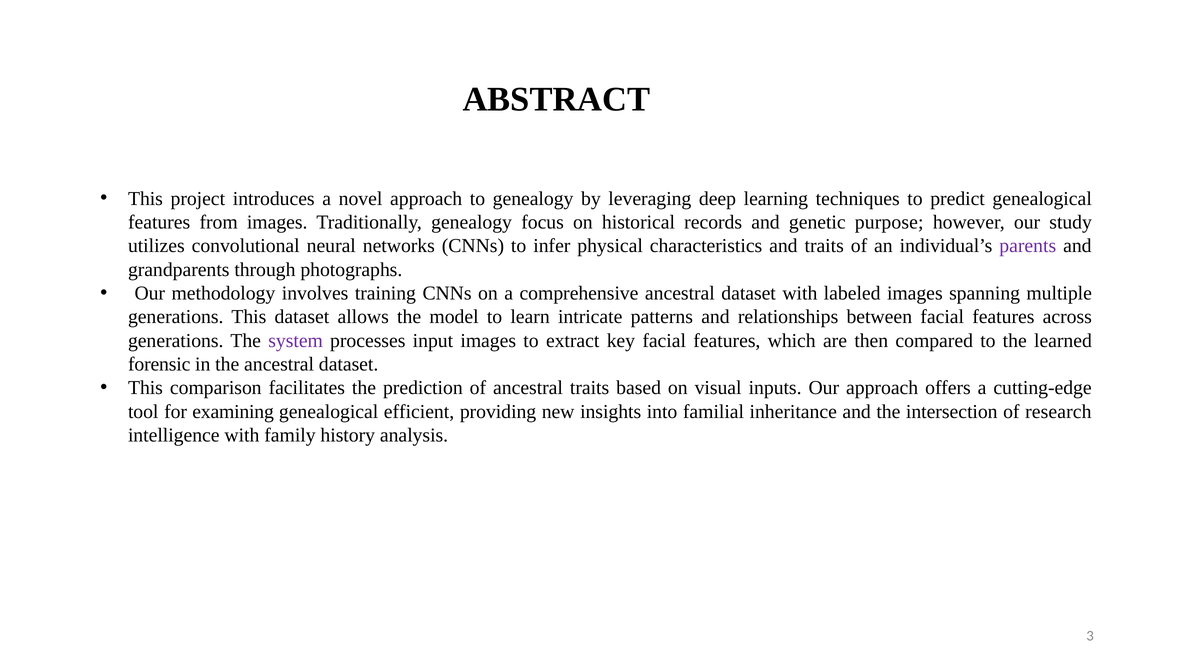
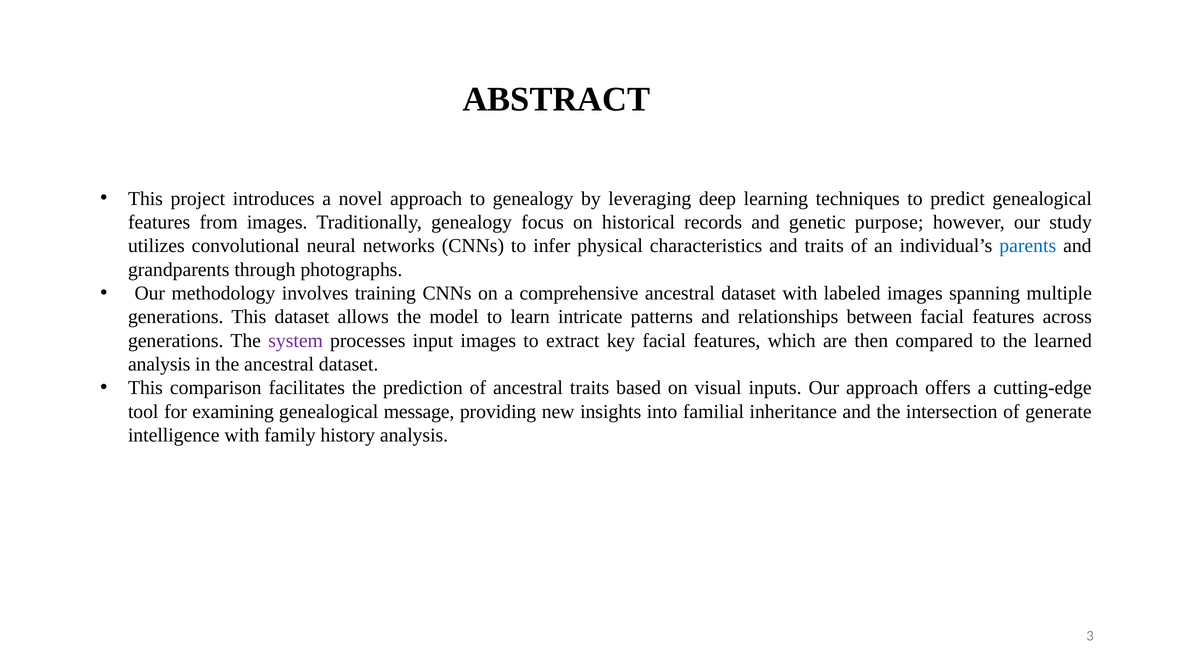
parents colour: purple -> blue (1028, 246)
forensic: forensic -> analysis (159, 364)
efficient: efficient -> message (419, 412)
research: research -> generate (1058, 412)
